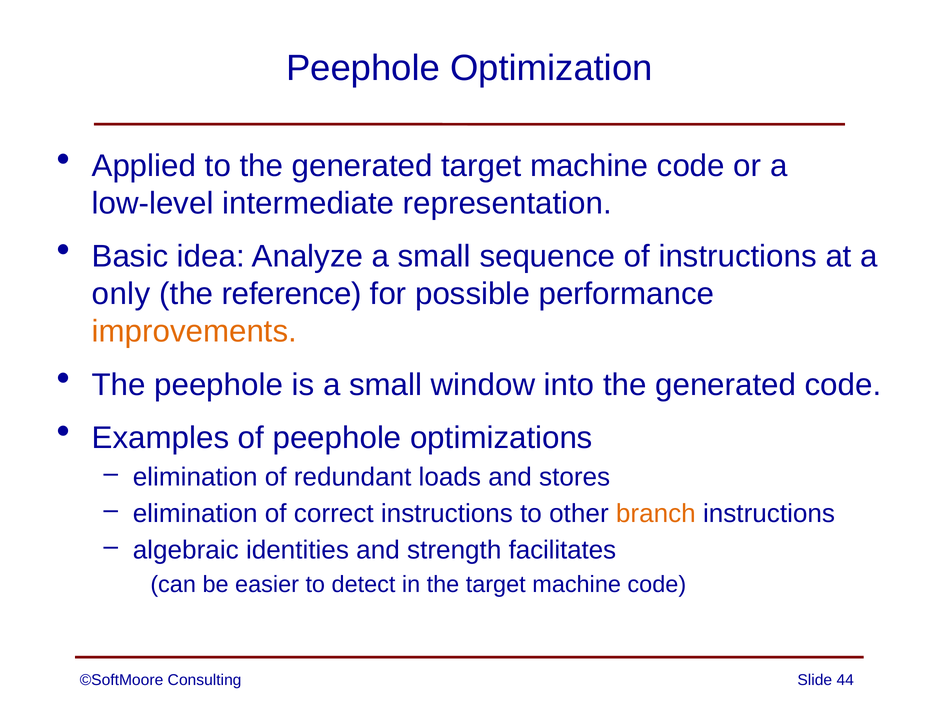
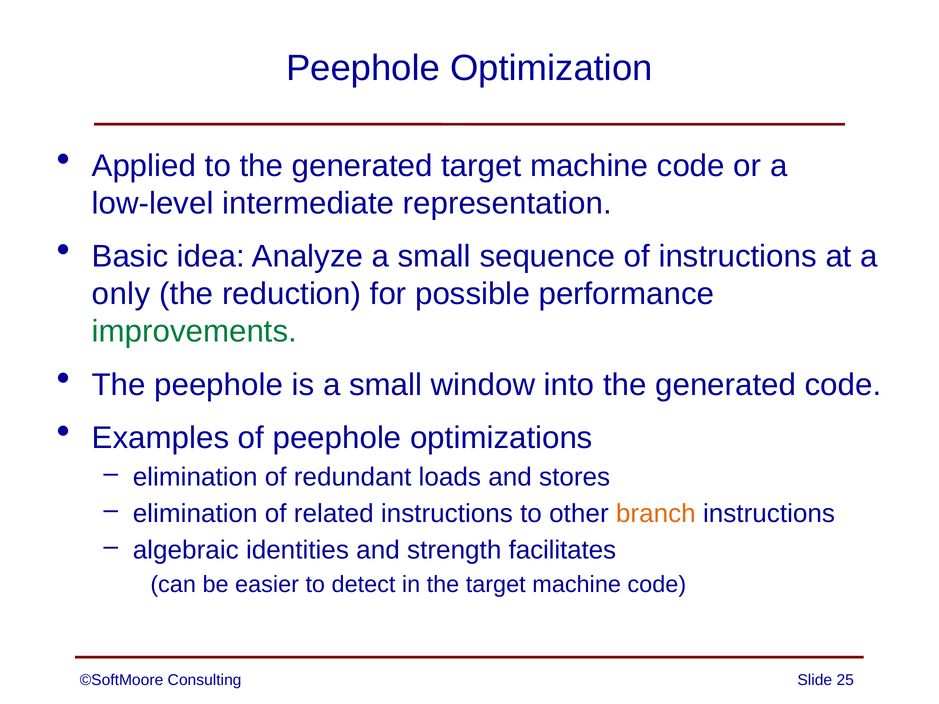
reference: reference -> reduction (292, 294)
improvements colour: orange -> green (194, 332)
correct: correct -> related (334, 514)
44: 44 -> 25 (845, 680)
